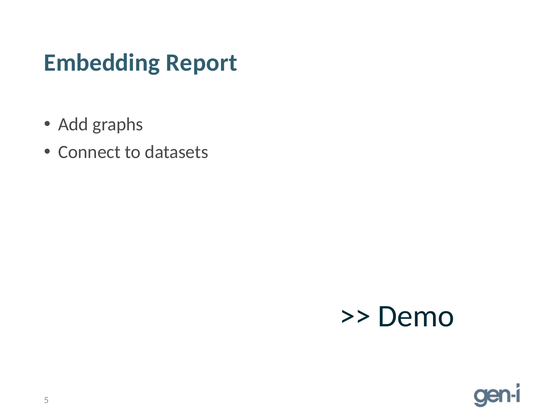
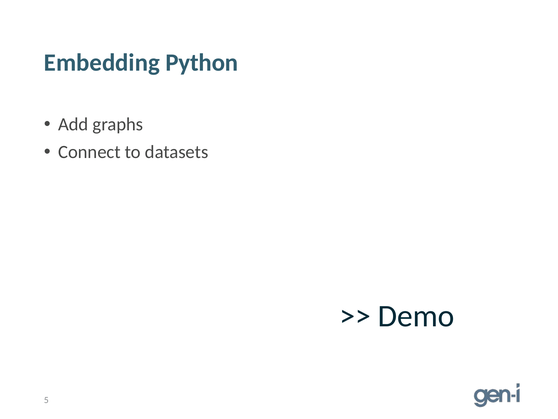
Report: Report -> Python (202, 63)
